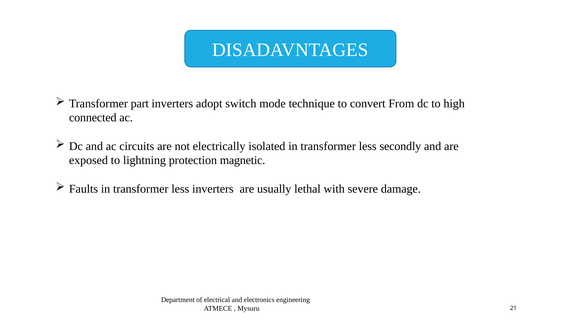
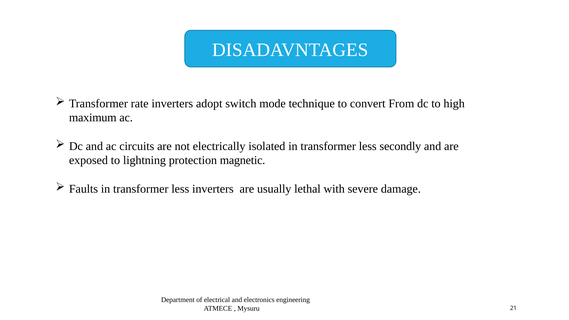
part: part -> rate (140, 104)
connected: connected -> maximum (93, 118)
